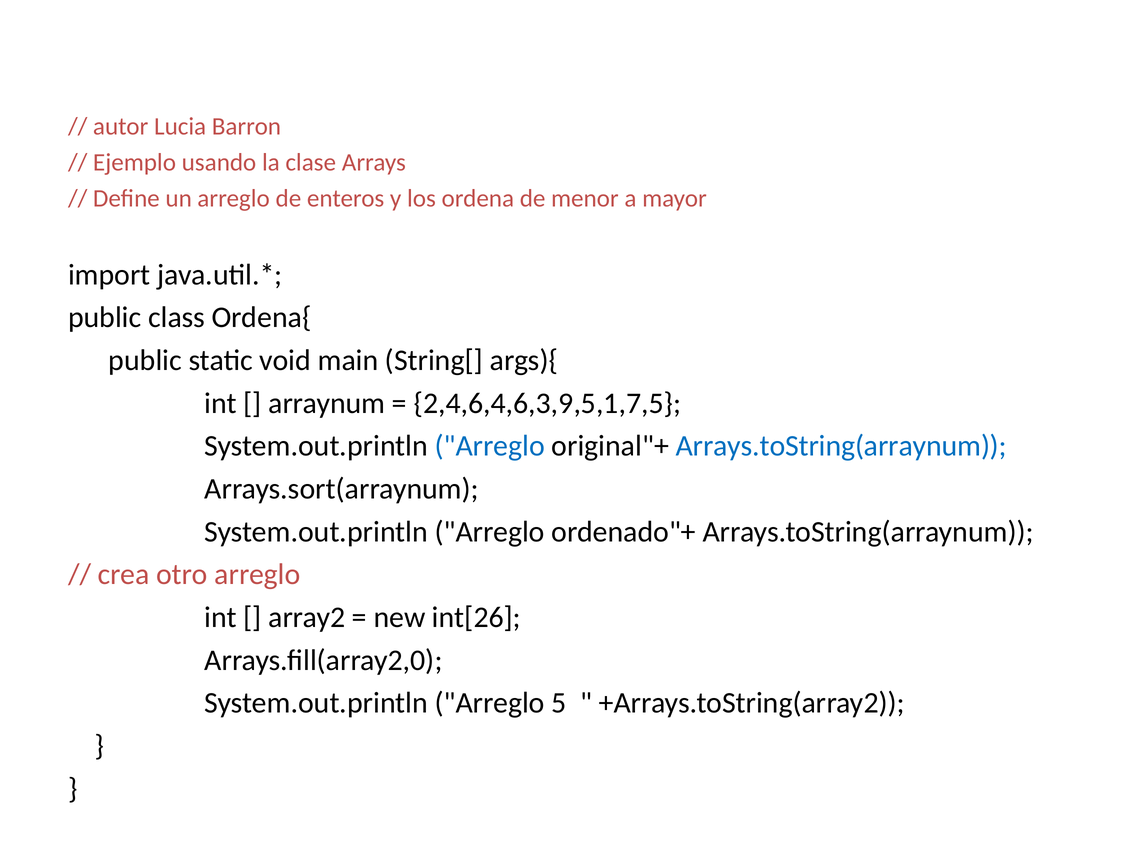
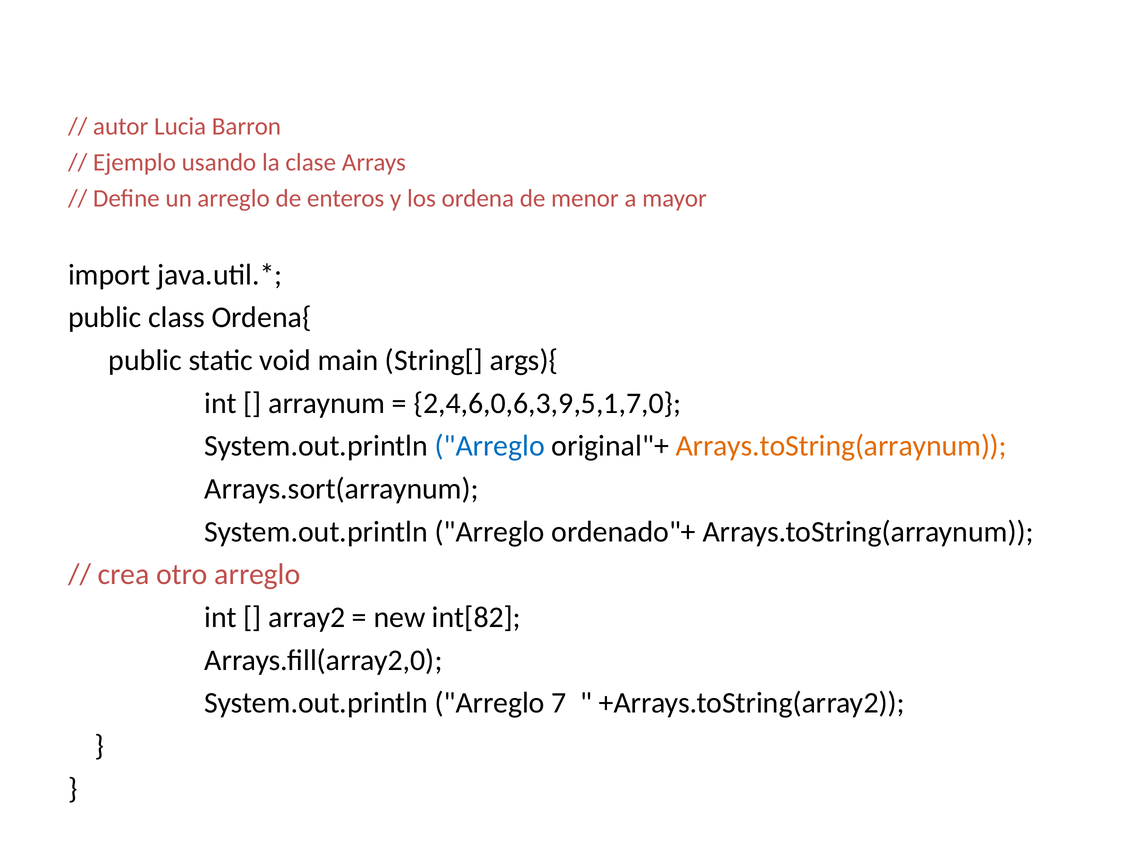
2,4,6,4,6,3,9,5,1,7,5: 2,4,6,4,6,3,9,5,1,7,5 -> 2,4,6,0,6,3,9,5,1,7,0 (547, 403)
Arrays.toString(arraynum colour: blue -> orange (841, 446)
int[26: int[26 -> int[82 (476, 617)
5: 5 -> 7 (559, 703)
